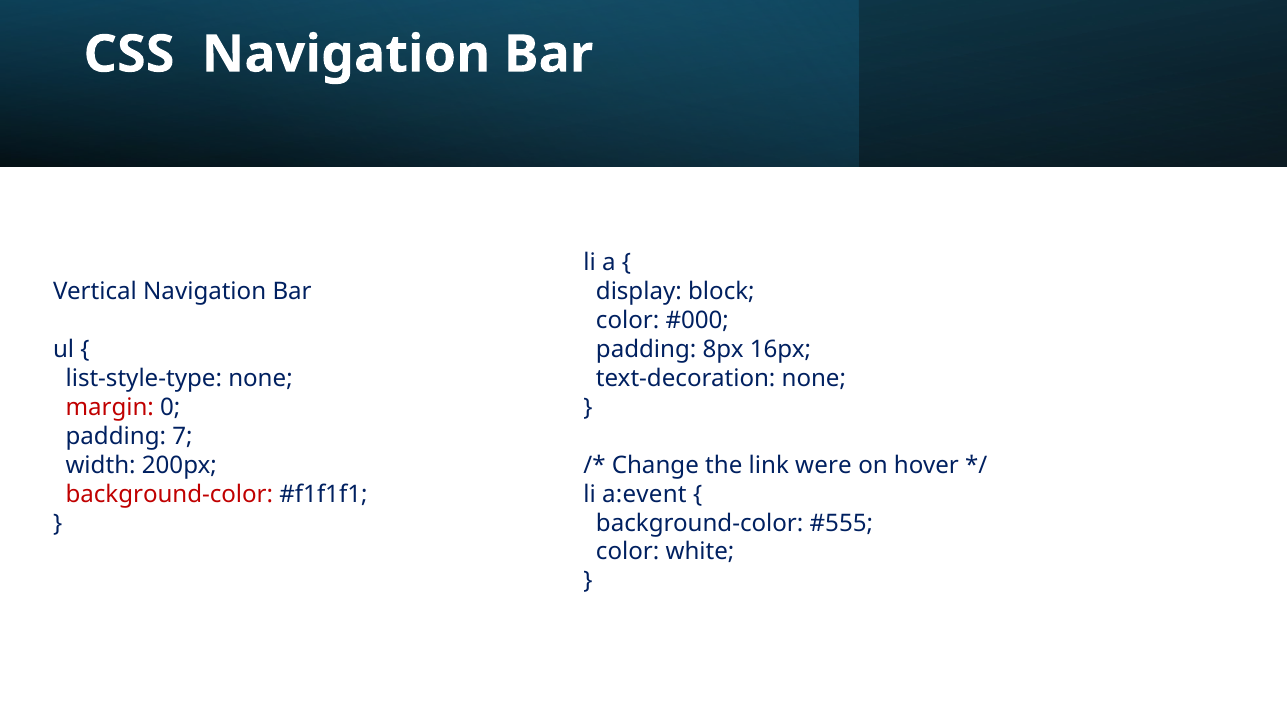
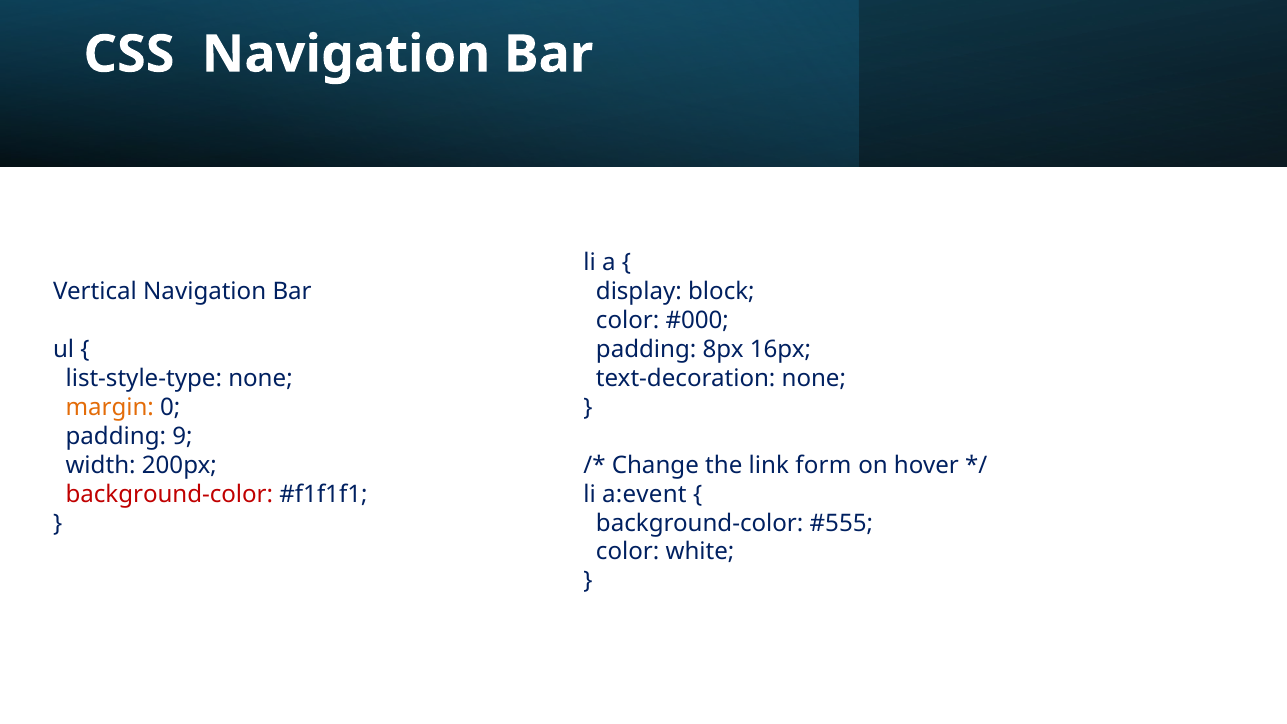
margin colour: red -> orange (110, 407)
7: 7 -> 9 (182, 436)
were: were -> form (823, 465)
